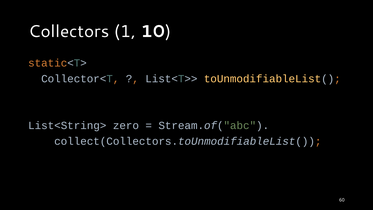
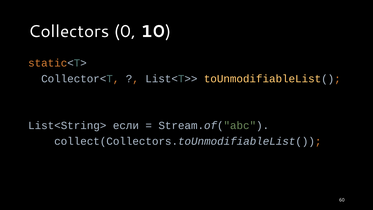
1: 1 -> 0 (125, 31)
zero: zero -> если (126, 125)
